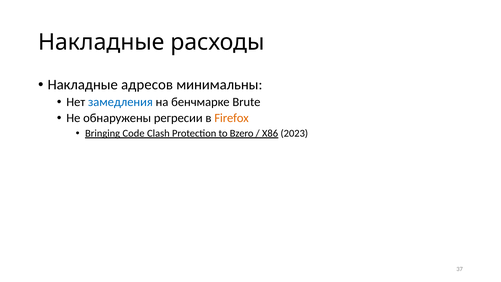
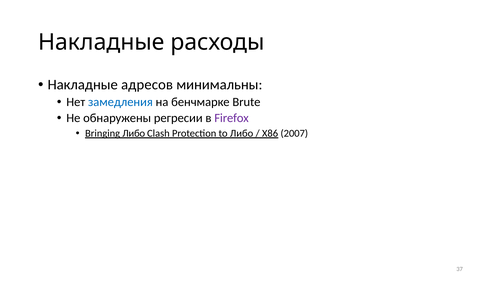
Firefox colour: orange -> purple (232, 118)
Bringing Code: Code -> Либо (134, 133)
to Bzero: Bzero -> Либо (242, 133)
2023: 2023 -> 2007 (294, 133)
